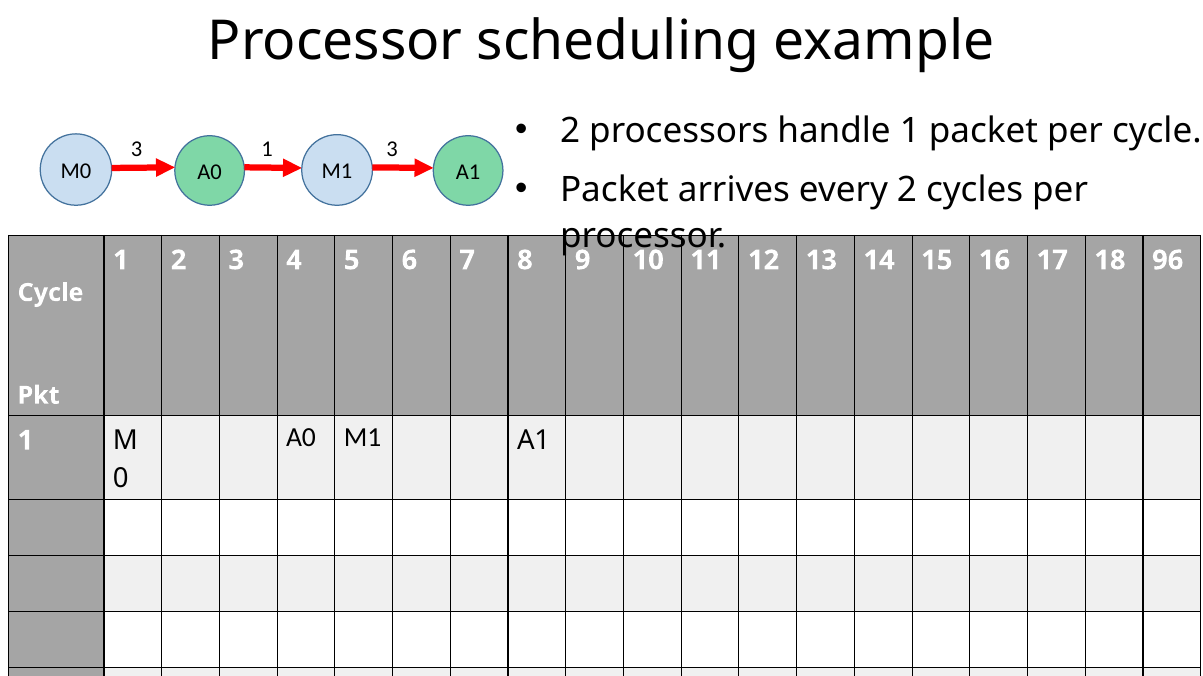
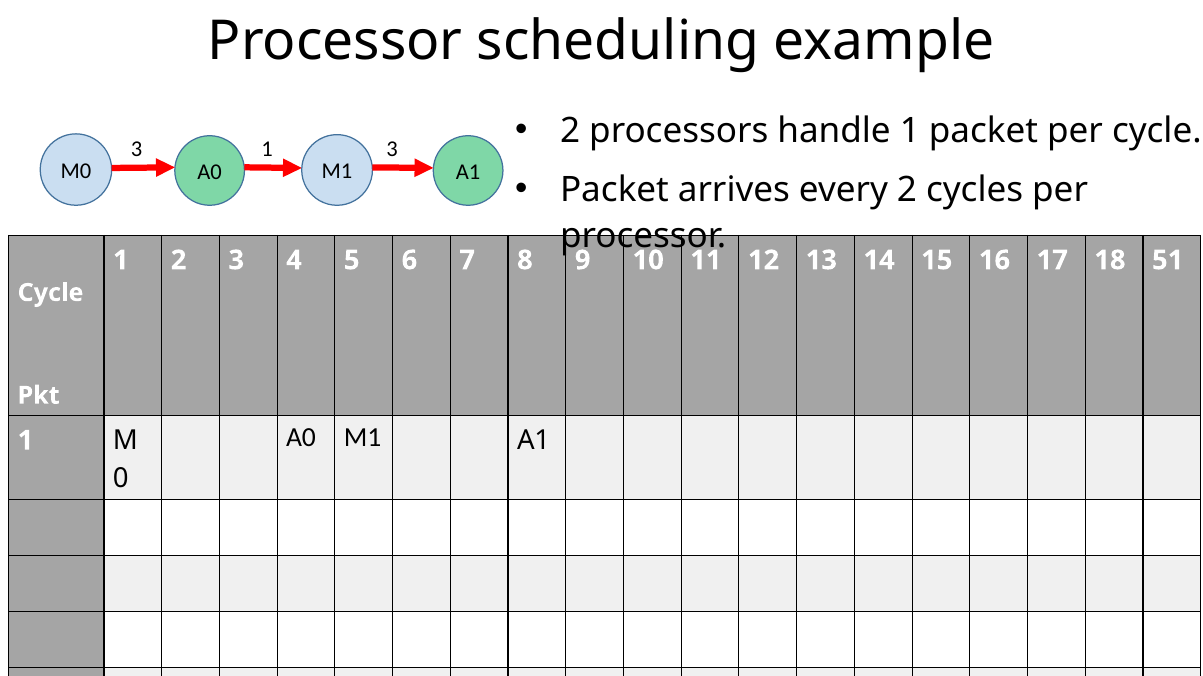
96: 96 -> 51 (1168, 260)
